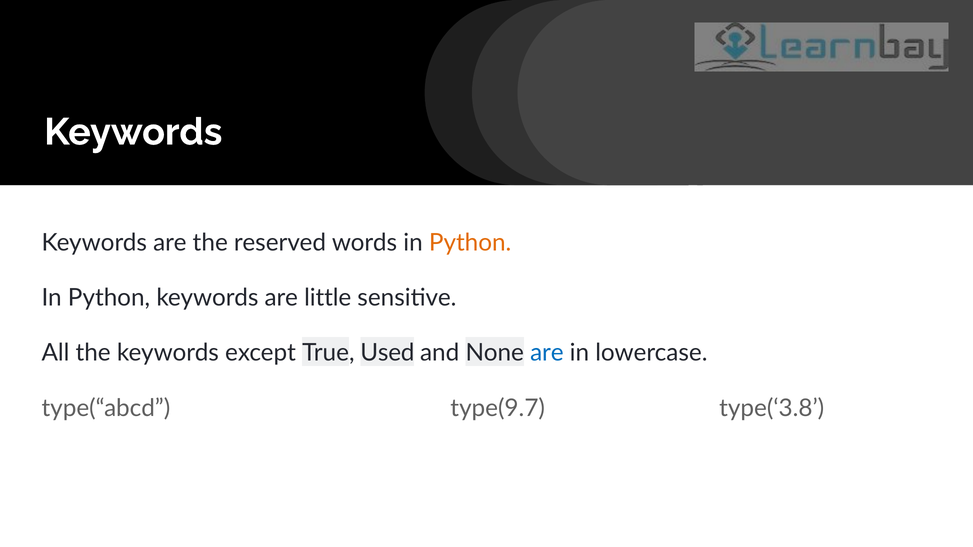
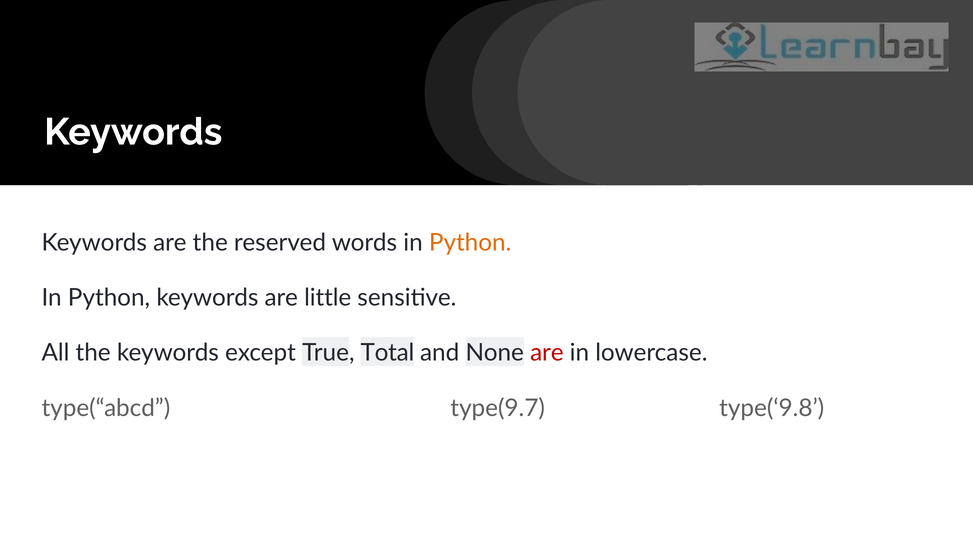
Used: Used -> Total (387, 353)
are colour: blue -> red (547, 353)
type(‘3.8: type(‘3.8 -> type(‘9.8 (772, 408)
